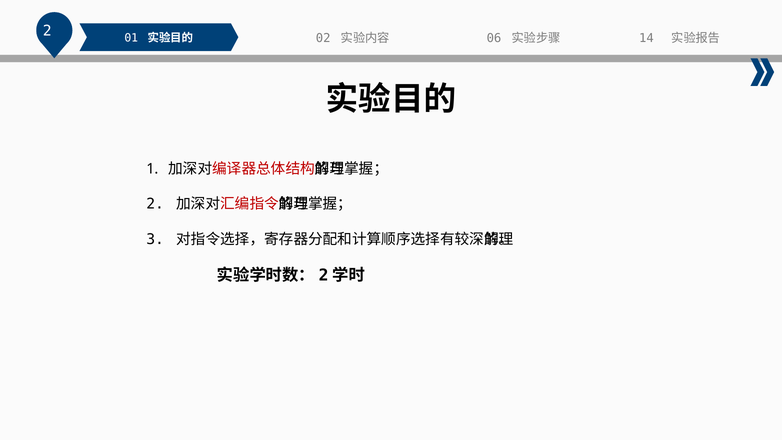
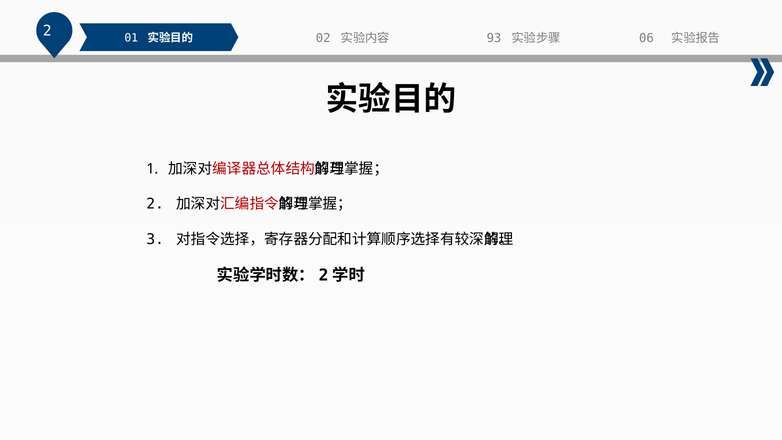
14: 14 -> 06 (646, 38)
06: 06 -> 93 (494, 38)
